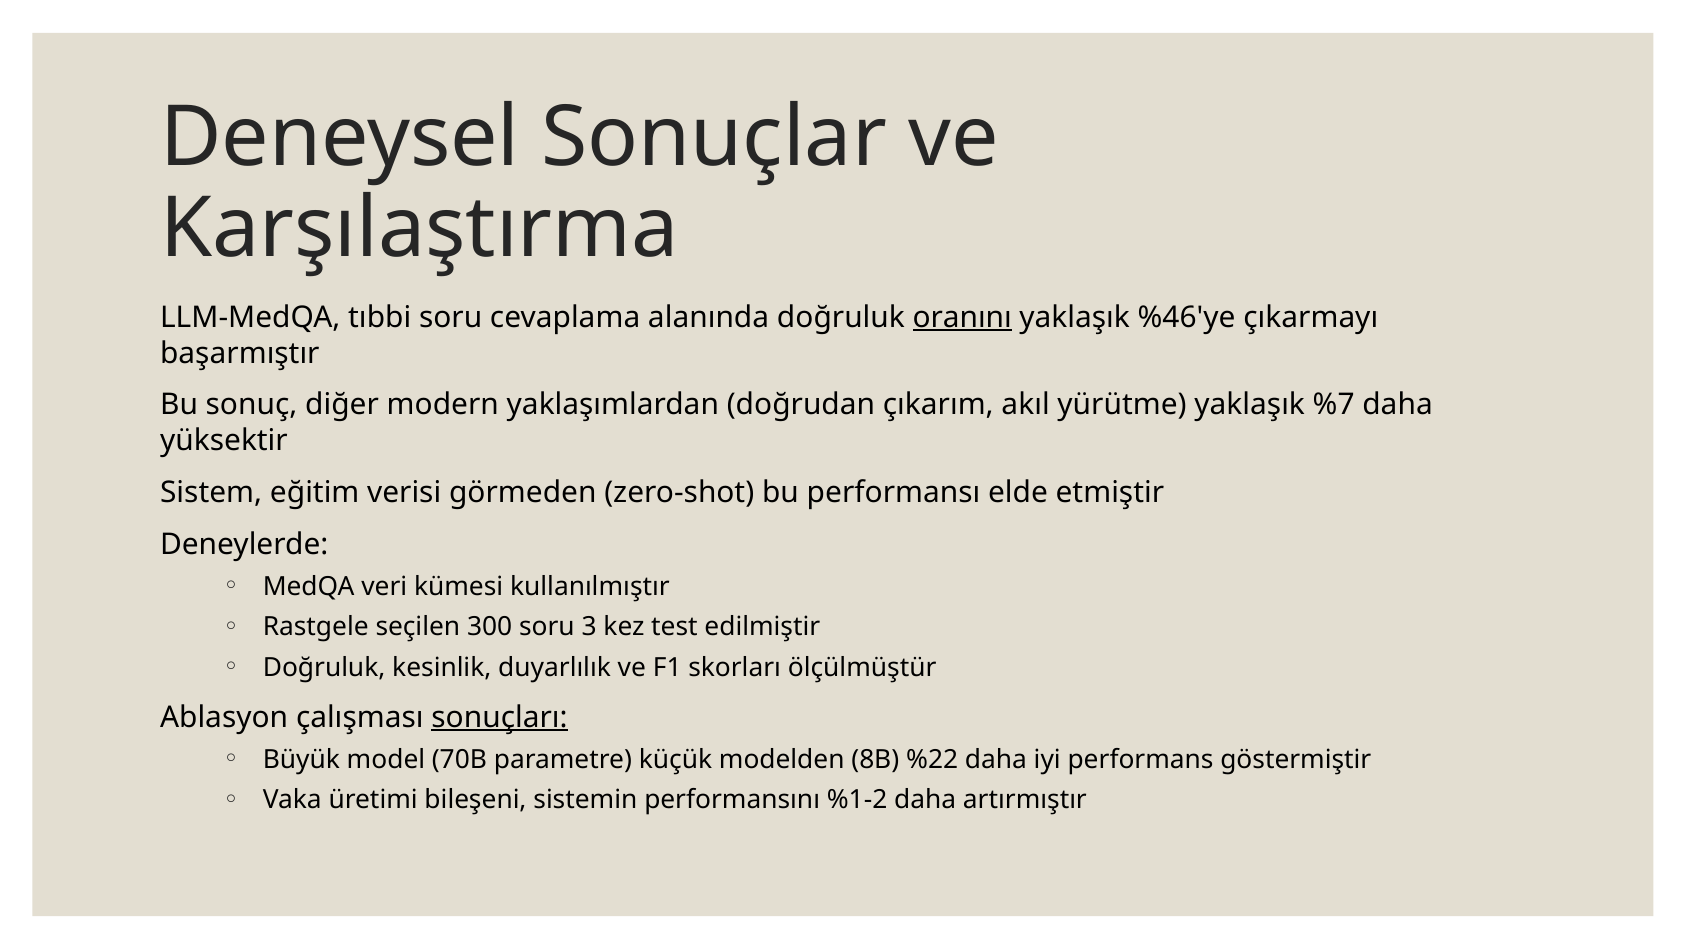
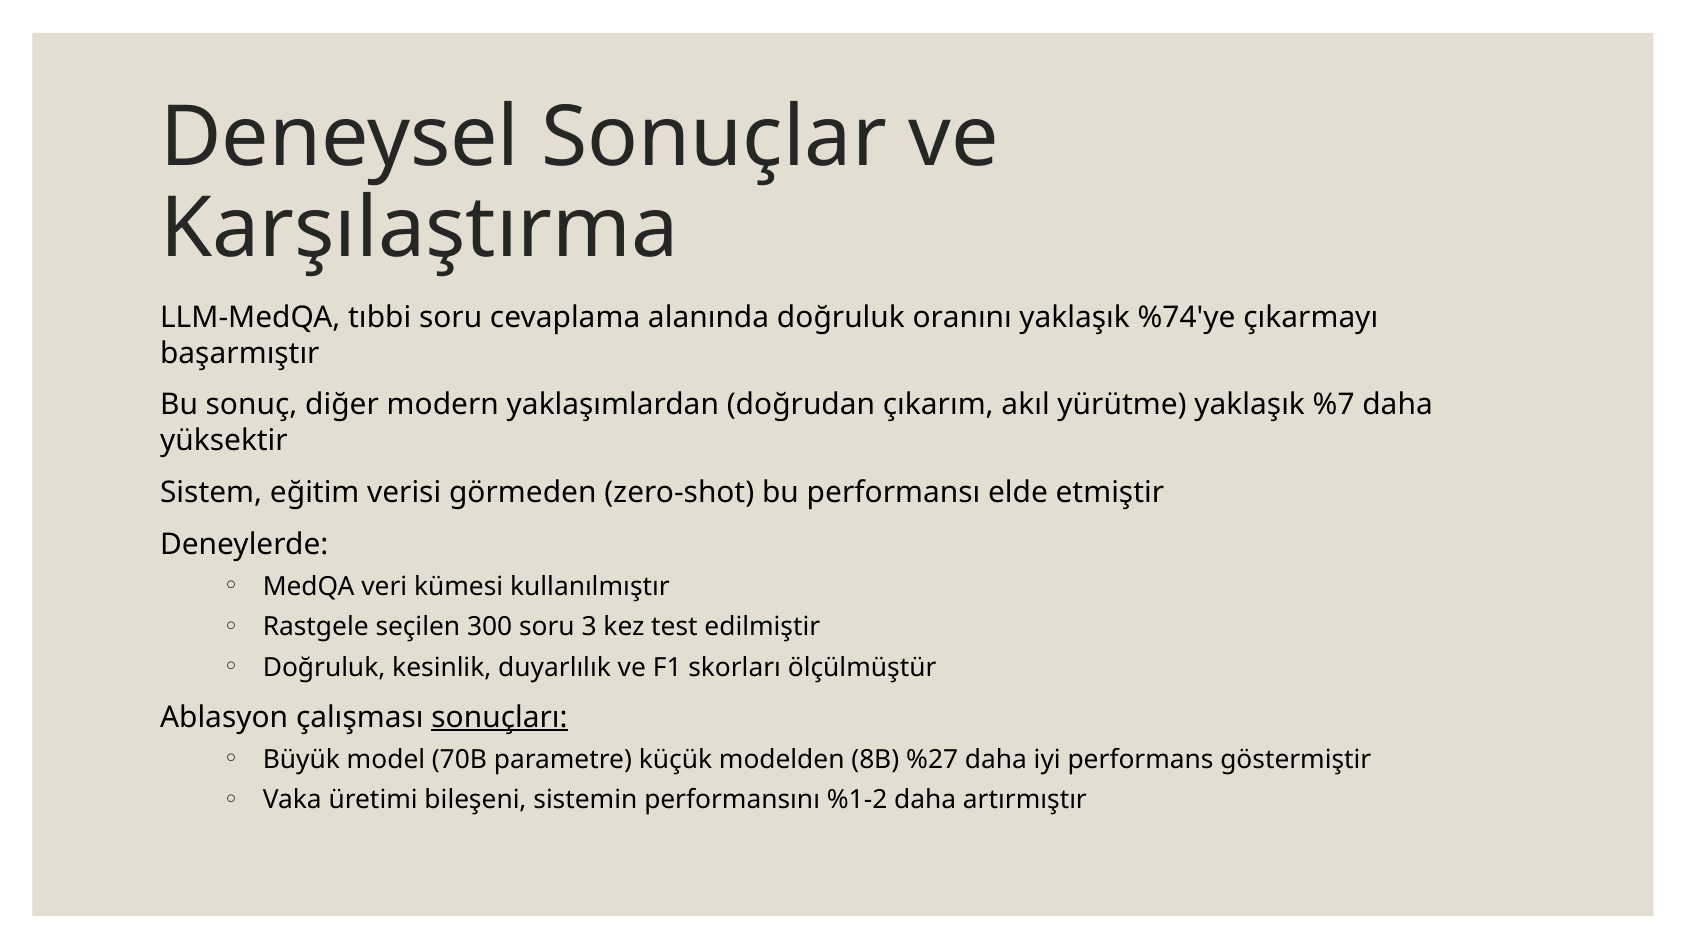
oranını underline: present -> none (962, 317)
%46'ye: %46'ye -> %74'ye (1187, 317)
%22: %22 -> %27 (932, 759)
